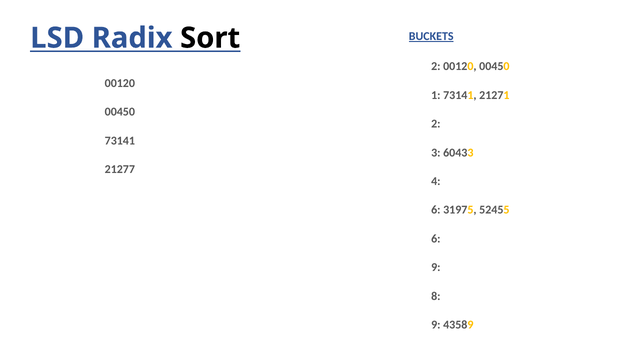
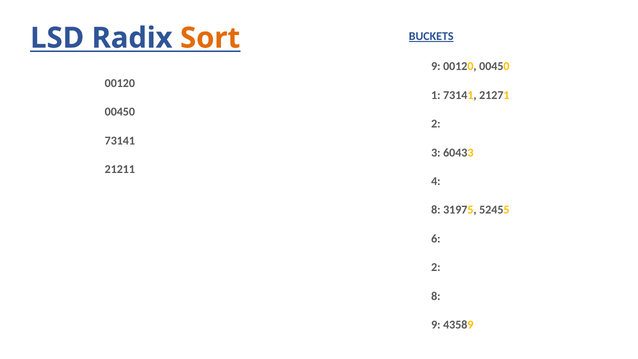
Sort colour: black -> orange (210, 38)
2: 2 -> 9 (436, 66)
21277: 21277 -> 21211 (120, 169)
6: 6 -> 8 (436, 210)
9: 9 -> 2 (436, 267)
